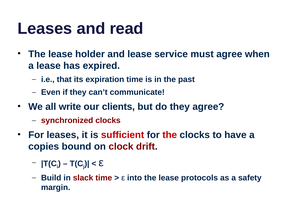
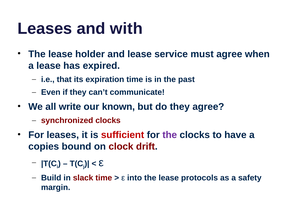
read: read -> with (126, 29)
clients: clients -> known (118, 107)
the colour: red -> purple (170, 135)
